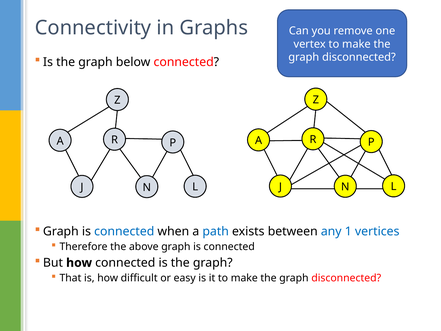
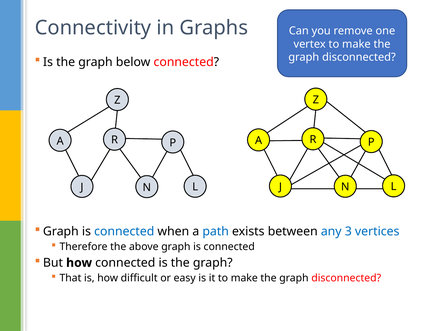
1: 1 -> 3 (348, 231)
